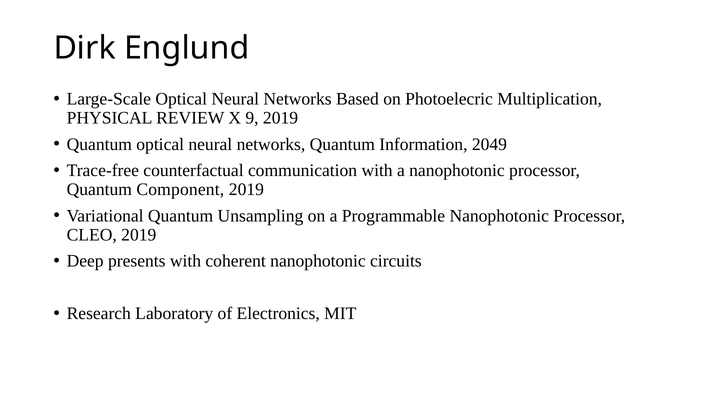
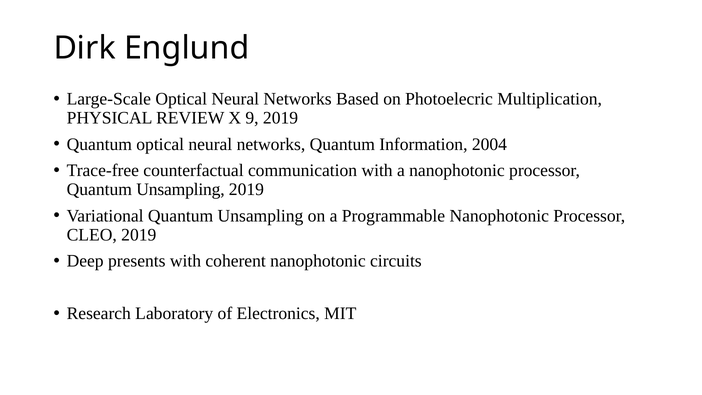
2049: 2049 -> 2004 (489, 144)
Component: Component -> Unsampling (181, 189)
